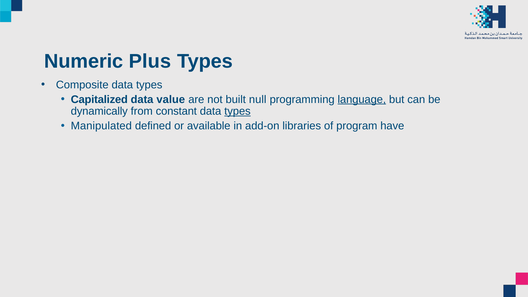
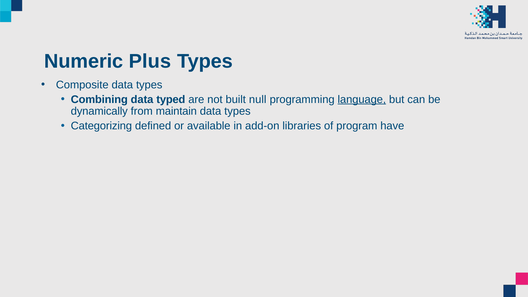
Capitalized: Capitalized -> Combining (99, 99)
value: value -> typed (171, 99)
constant: constant -> maintain (176, 111)
types underline: present -> none (237, 111)
Manipulated: Manipulated -> Categorizing (101, 126)
